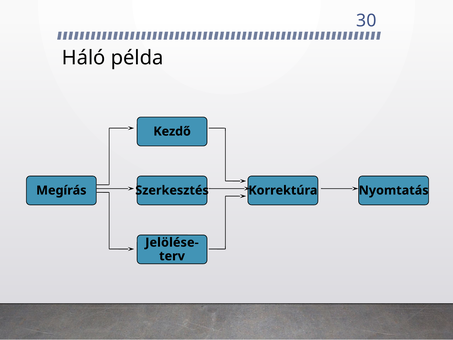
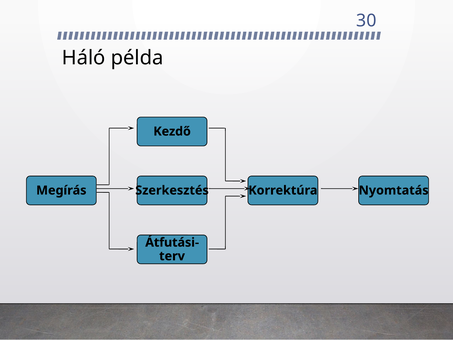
Jelölése-: Jelölése- -> Átfutási- (172, 242)
